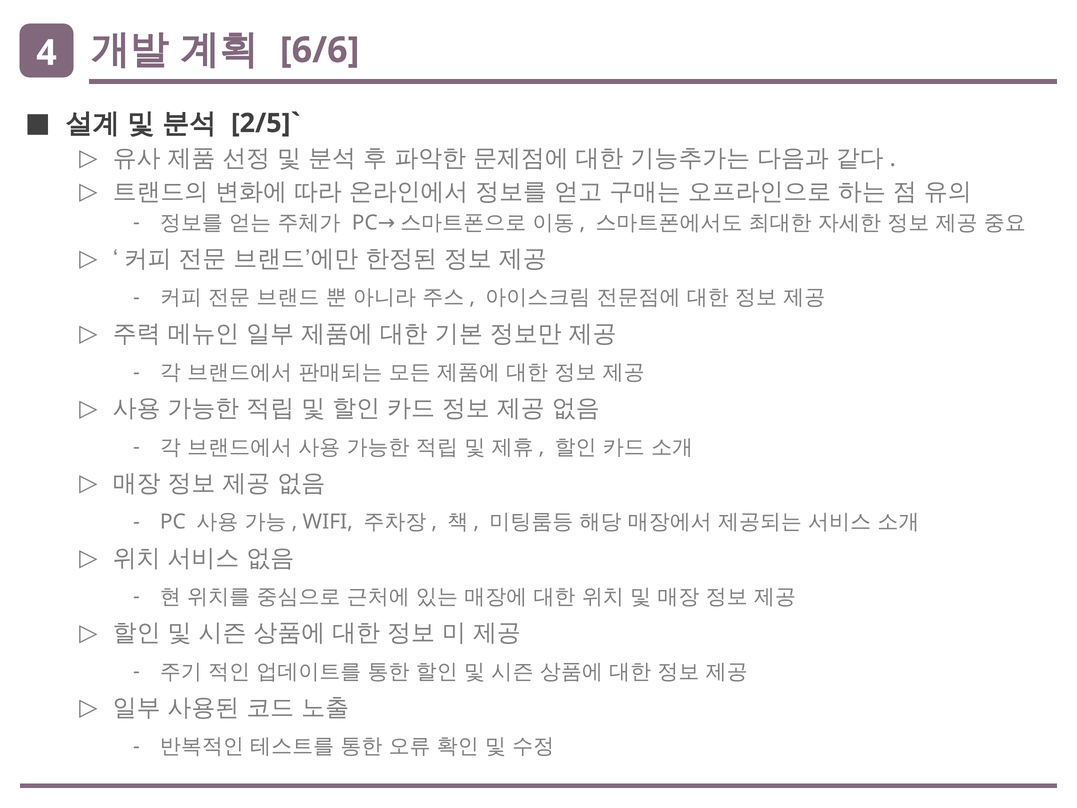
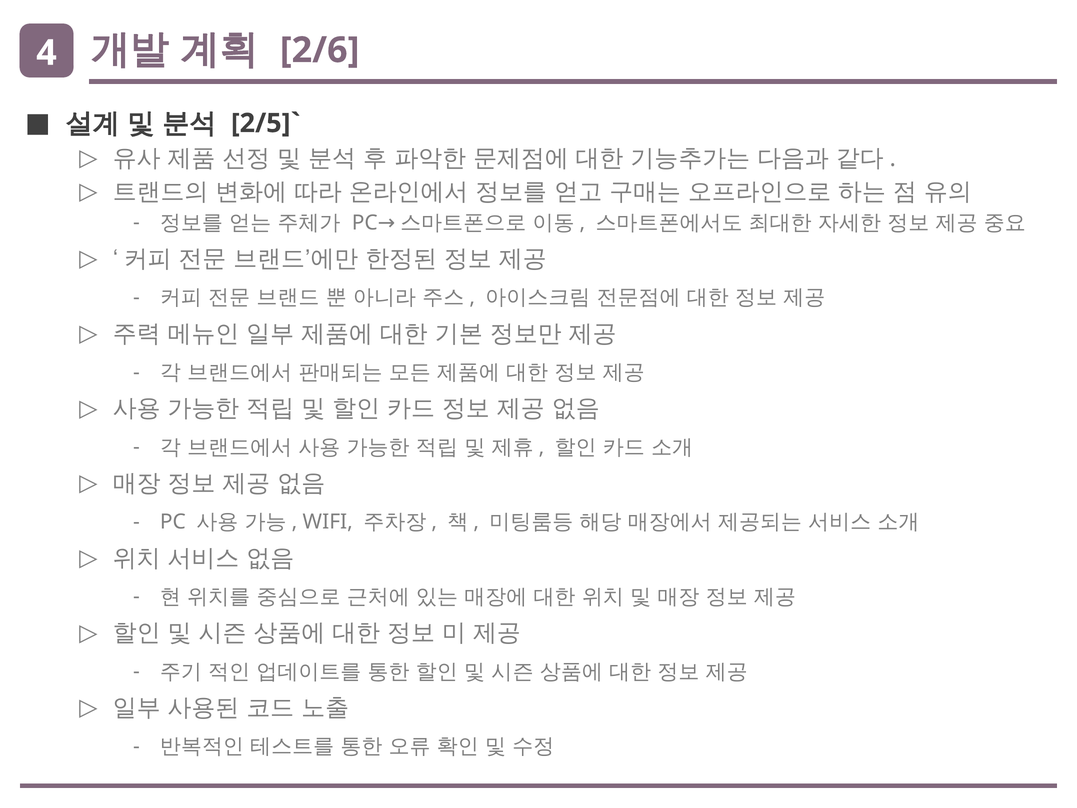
6/6: 6/6 -> 2/6 (320, 50)
